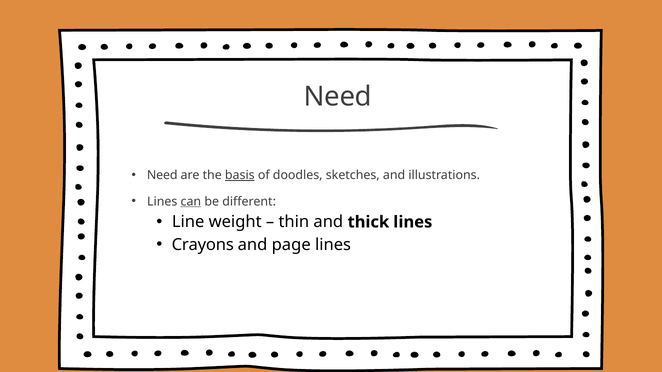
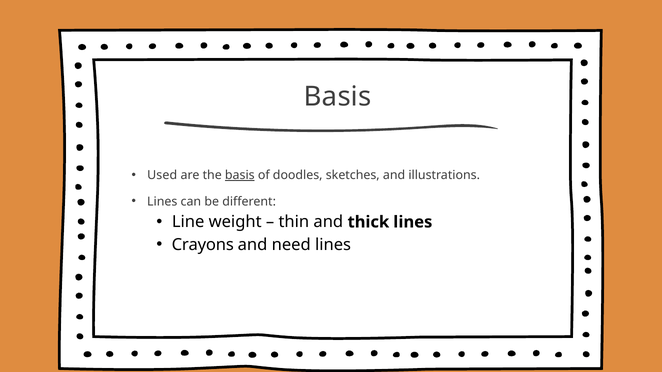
Need: Need -> Basis (338, 97)
Need: Need -> Used (162, 175)
can underline: present -> none (191, 202)
page: page -> need (291, 245)
